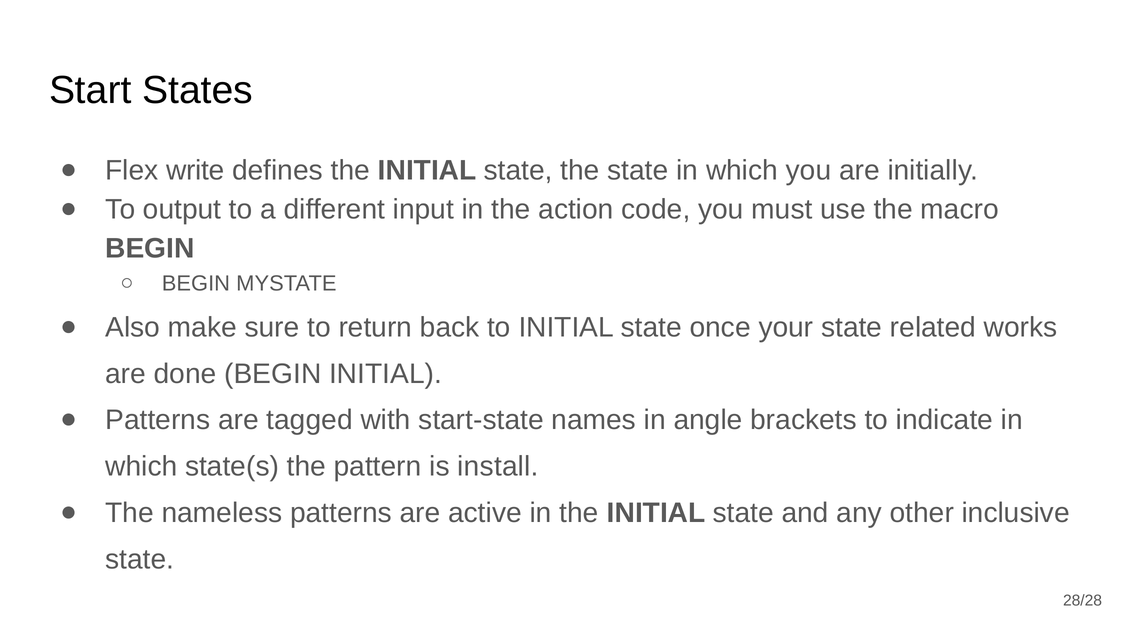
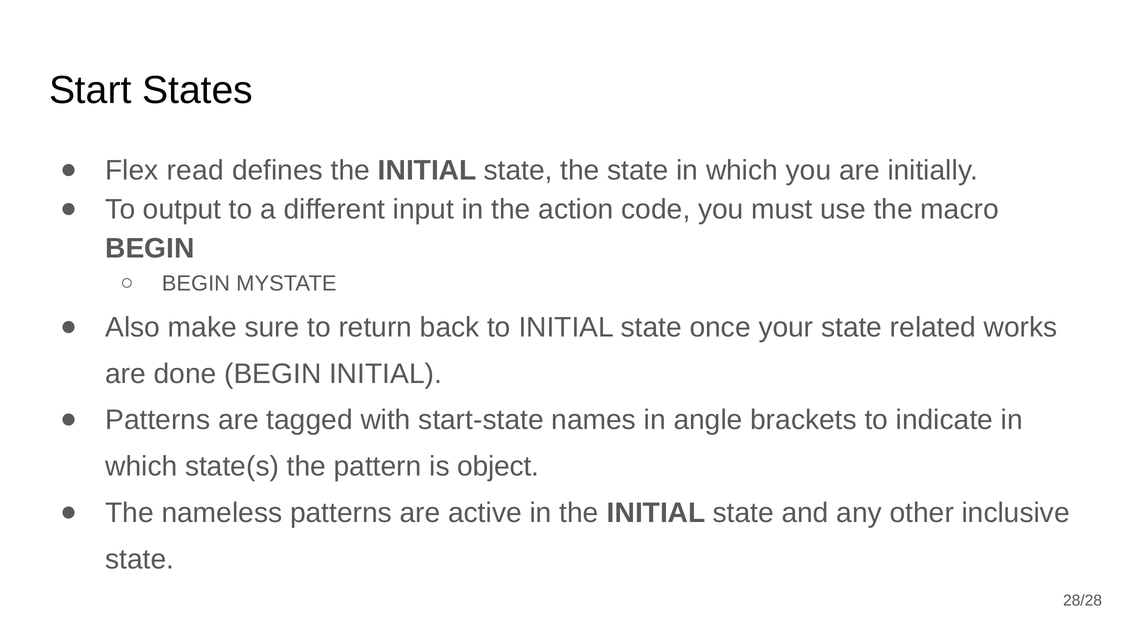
write: write -> read (195, 170)
install: install -> object (498, 466)
